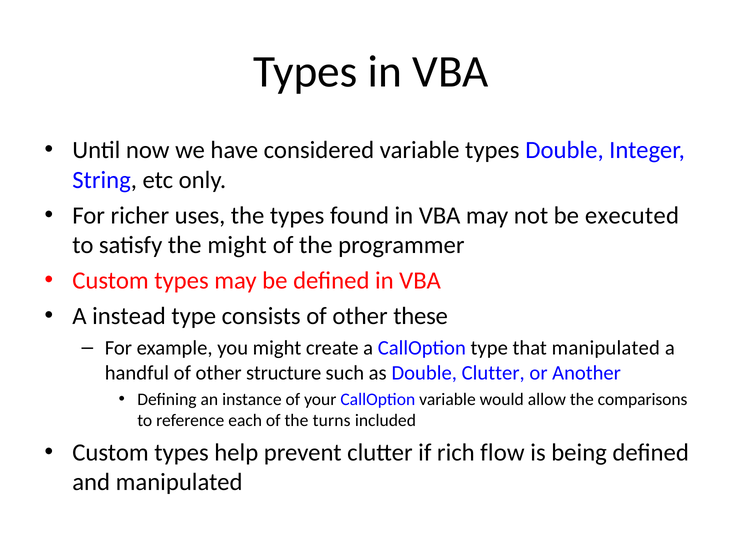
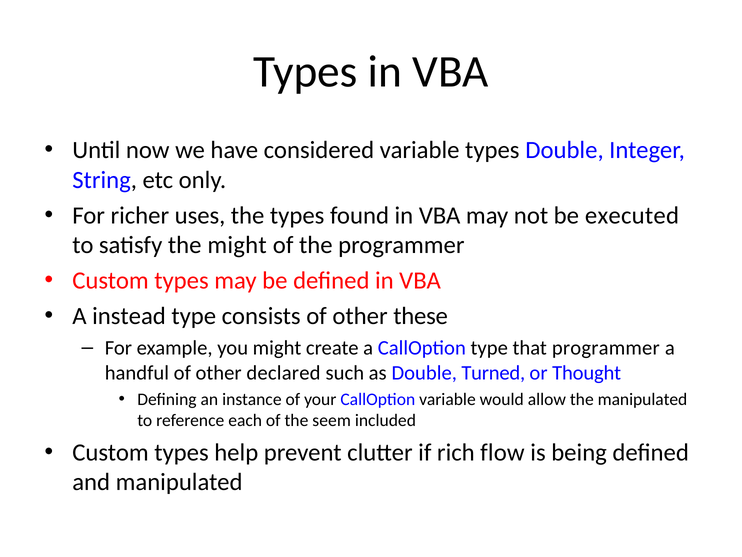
that manipulated: manipulated -> programmer (606, 348)
structure: structure -> declared (283, 372)
Double Clutter: Clutter -> Turned (493, 372)
Another: Another -> Thought (587, 372)
the comparisons: comparisons -> manipulated (643, 399)
turns: turns -> seem (332, 420)
